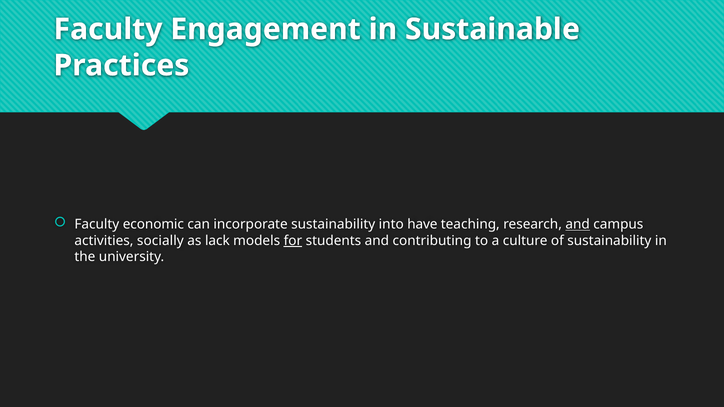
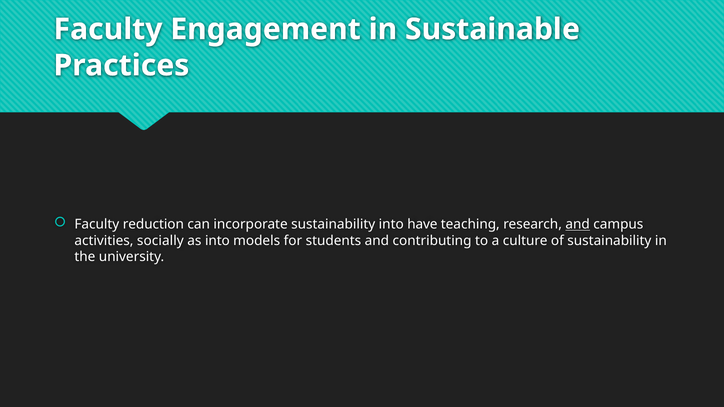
economic: economic -> reduction (153, 225)
as lack: lack -> into (217, 241)
for underline: present -> none (293, 241)
